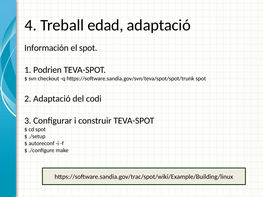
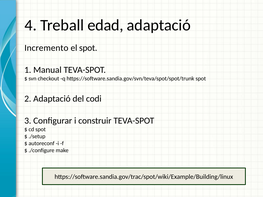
Información: Información -> Incremento (46, 48)
Podrien: Podrien -> Manual (47, 70)
